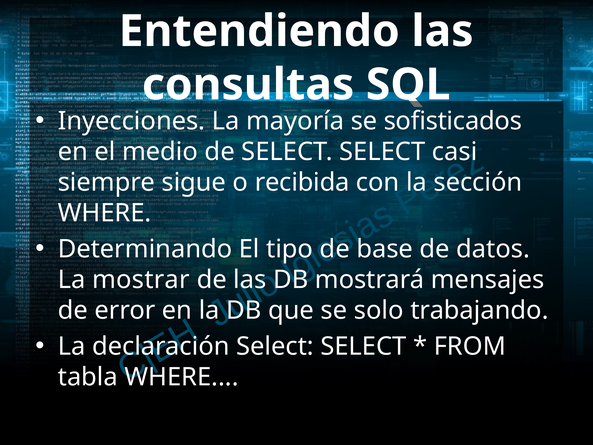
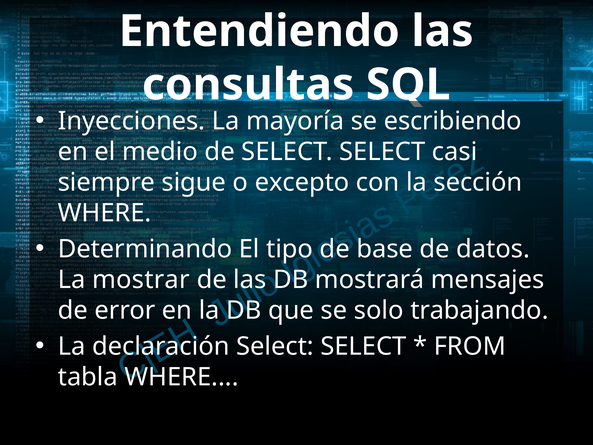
sofisticados: sofisticados -> escribiendo (453, 121)
recibida: recibida -> excepto (302, 182)
